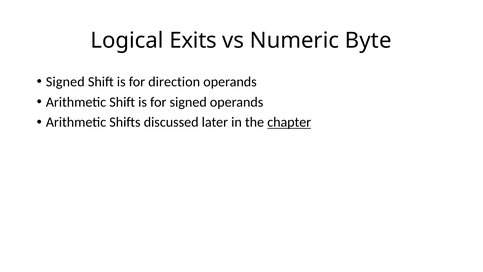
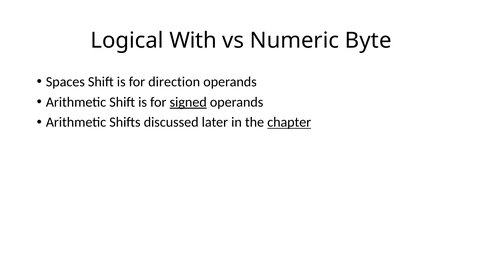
Exits: Exits -> With (193, 41)
Signed: Signed -> Spaces (65, 82)
signed underline: none -> present (188, 102)
